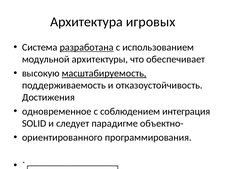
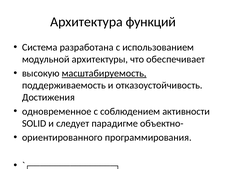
игровых: игровых -> функций (151, 22)
разработана underline: present -> none (87, 47)
интеграция: интеграция -> активности (186, 112)
